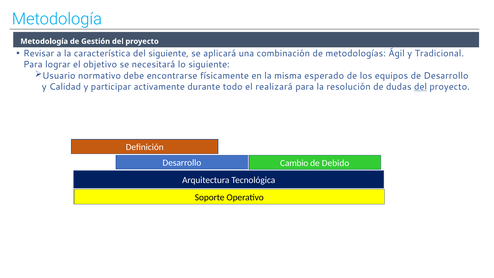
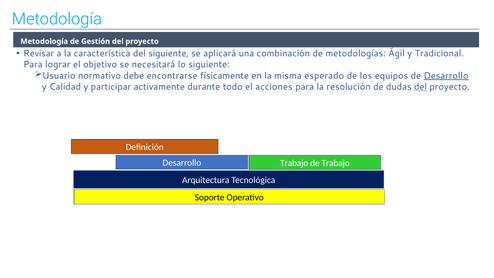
Desarrollo underline: none -> present (446, 76)
realizará: realizará -> acciones (274, 87)
Desarrollo Cambio: Cambio -> Trabajo (294, 163)
de Debido: Debido -> Trabajo (336, 163)
